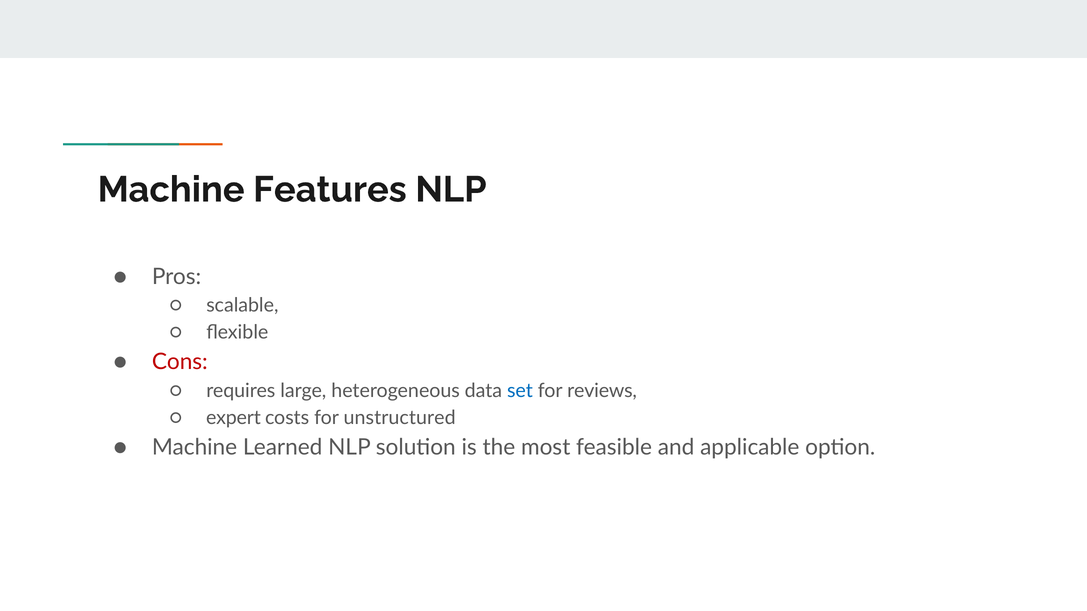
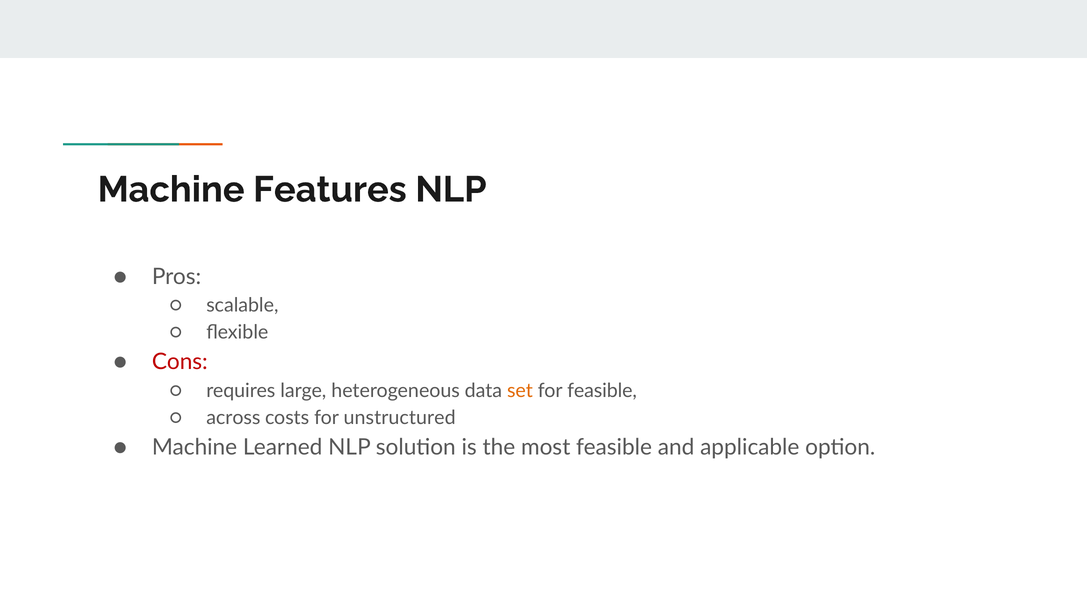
set colour: blue -> orange (520, 391)
for reviews: reviews -> feasible (602, 391)
expert: expert -> across (233, 418)
